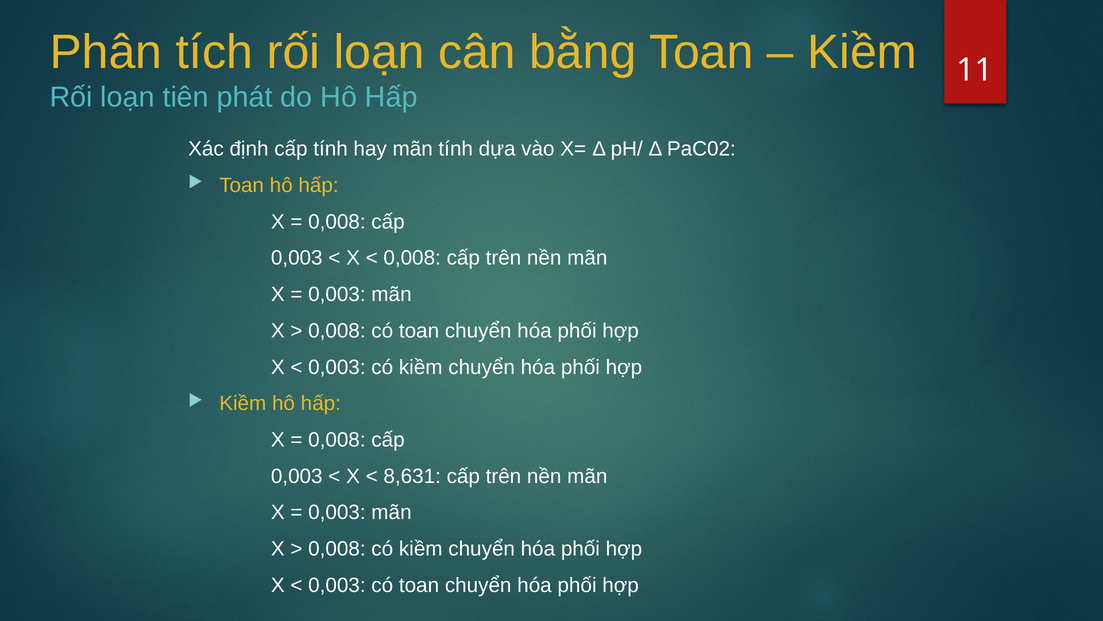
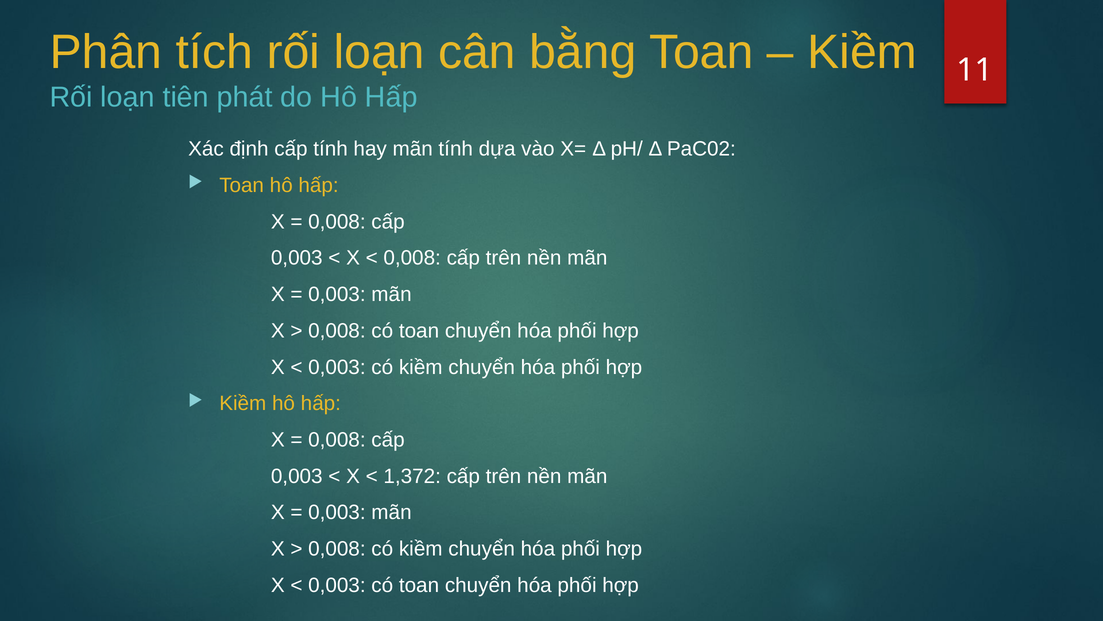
8,631: 8,631 -> 1,372 (412, 476)
